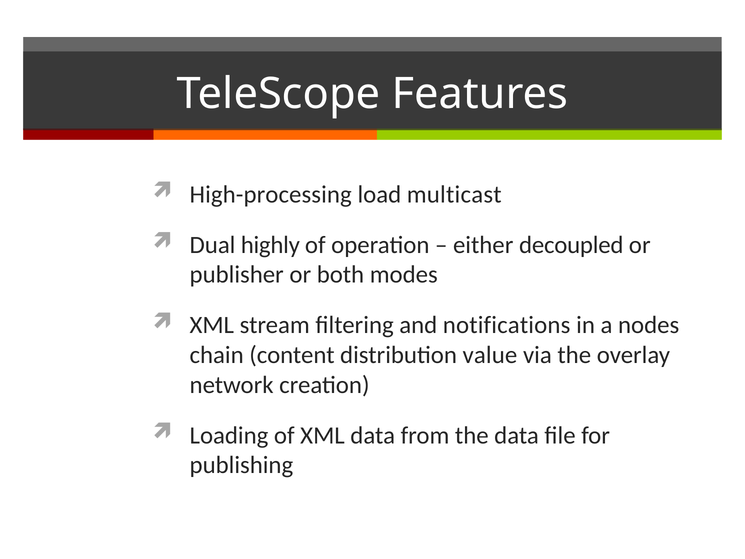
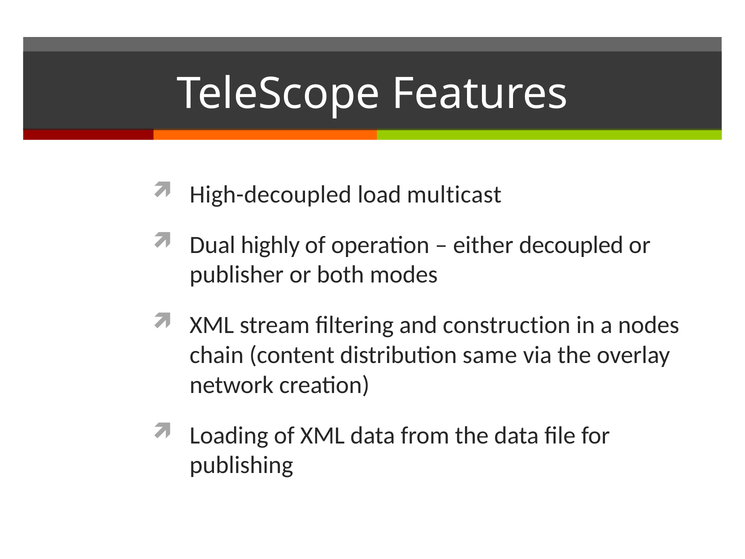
High-processing: High-processing -> High-decoupled (271, 194)
notifications: notifications -> construction (507, 325)
value: value -> same (490, 355)
